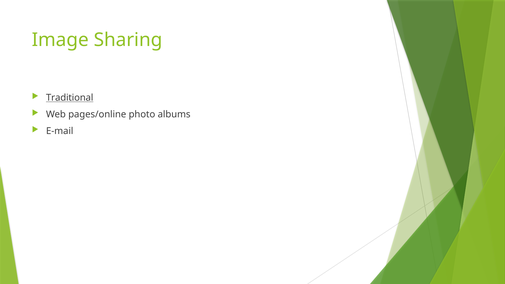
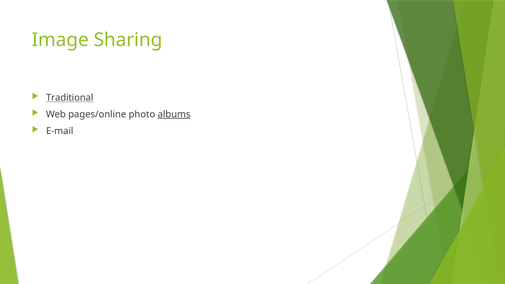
albums underline: none -> present (174, 114)
